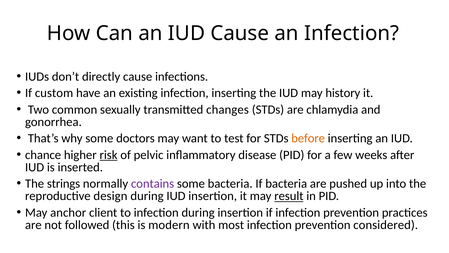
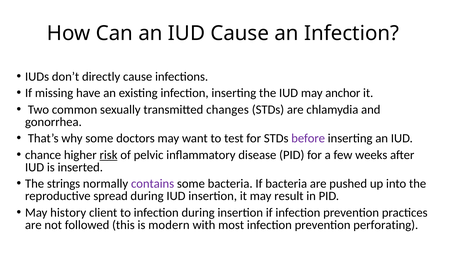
custom: custom -> missing (54, 93)
history: history -> anchor (343, 93)
before colour: orange -> purple (308, 138)
design: design -> spread (111, 196)
result underline: present -> none (289, 196)
anchor: anchor -> history (68, 212)
considered: considered -> perforating (386, 225)
